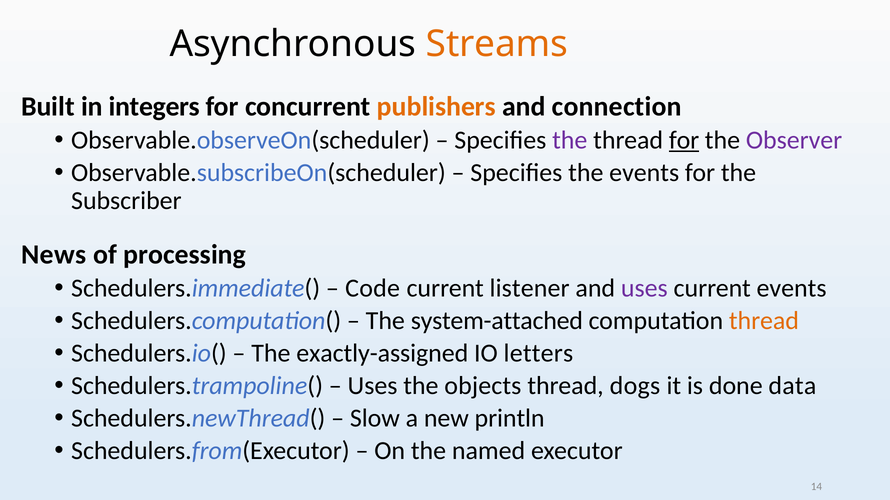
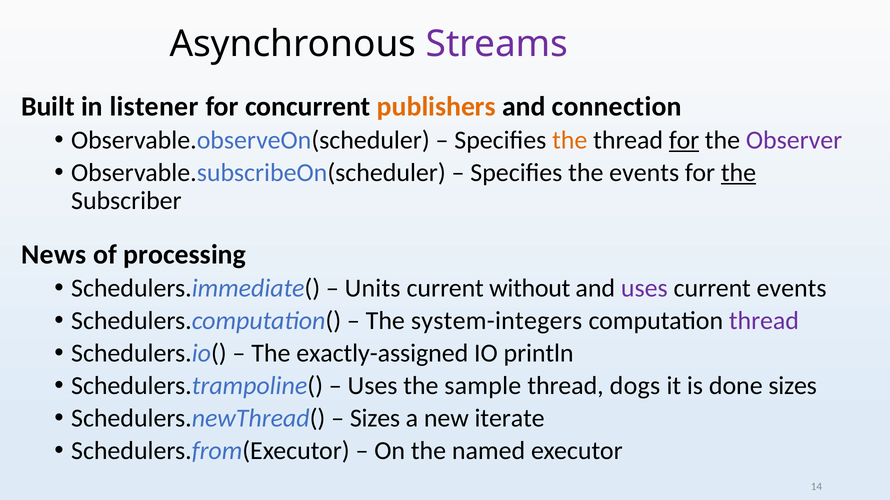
Streams colour: orange -> purple (497, 44)
integers: integers -> listener (154, 107)
the colour: purple -> orange (570, 140)
the underline: none -> present (739, 173)
Code: Code -> Units (373, 288)
listener: listener -> without (530, 288)
system-attached: system-attached -> system-integers (497, 321)
thread colour: orange -> purple (764, 321)
letters: letters -> println (539, 354)
objects: objects -> sample (483, 386)
done data: data -> sizes (793, 386)
Slow: Slow -> Sizes (375, 419)
println: println -> iterate (510, 419)
